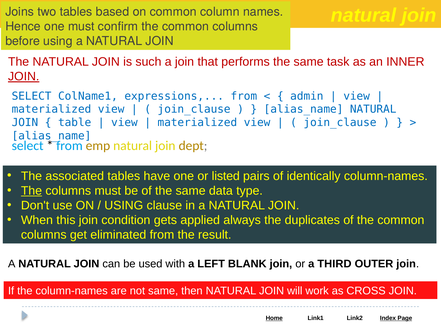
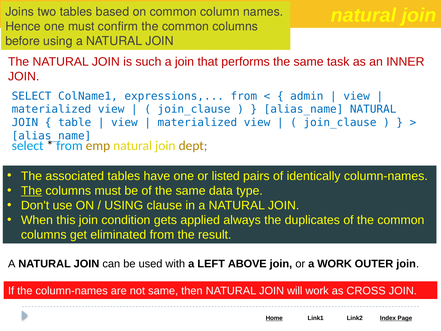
JOIN underline: present -> none (24, 77)
BLANK: BLANK -> ABOVE (247, 264)
a THIRD: THIRD -> WORK (335, 264)
